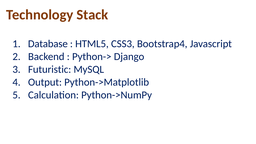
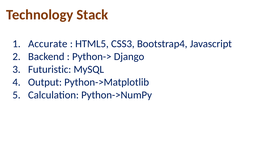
Database: Database -> Accurate (48, 44)
